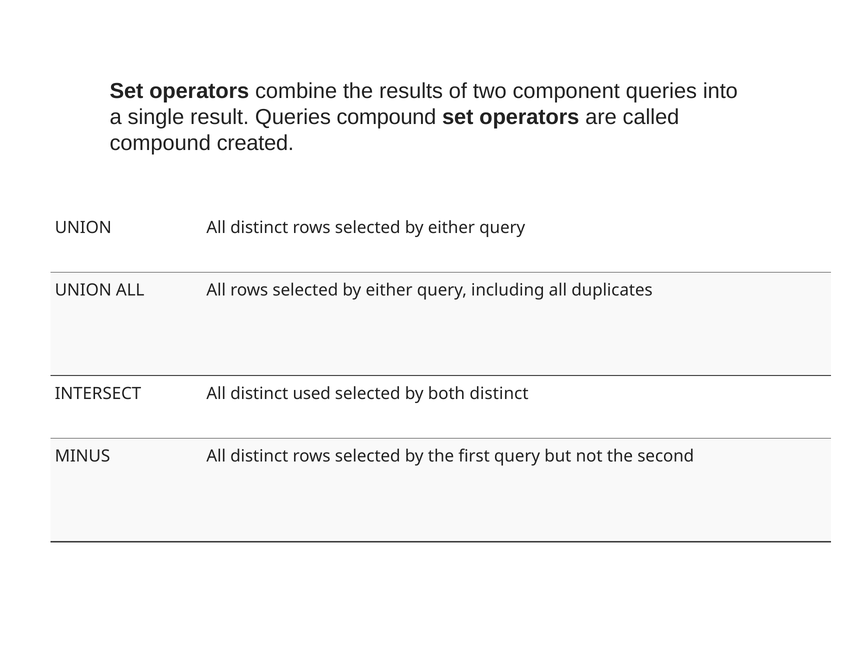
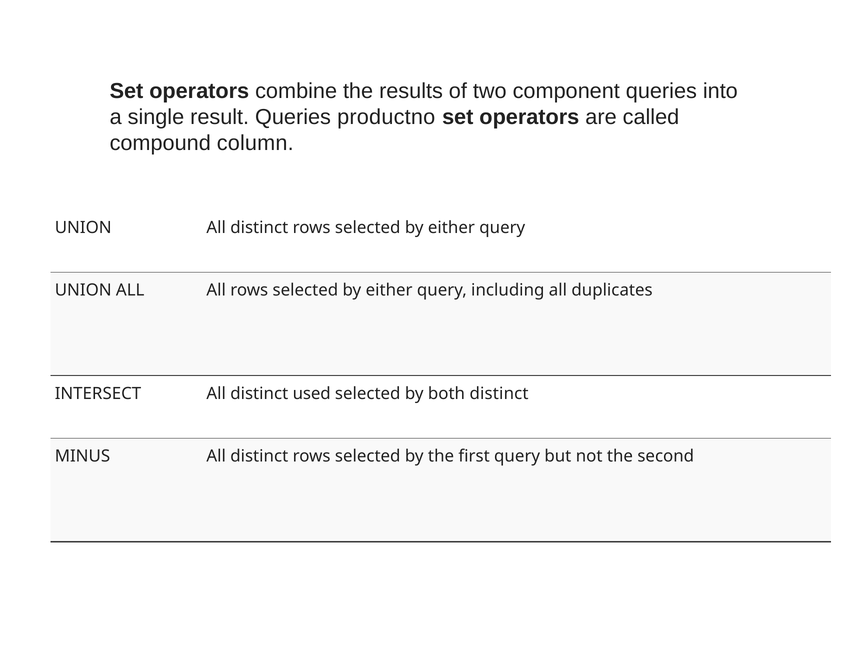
Queries compound: compound -> productno (386, 117)
created: created -> column (255, 143)
